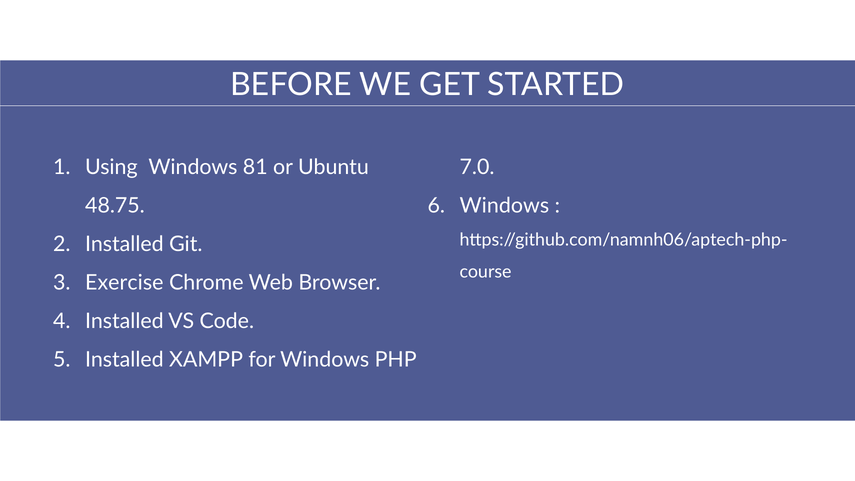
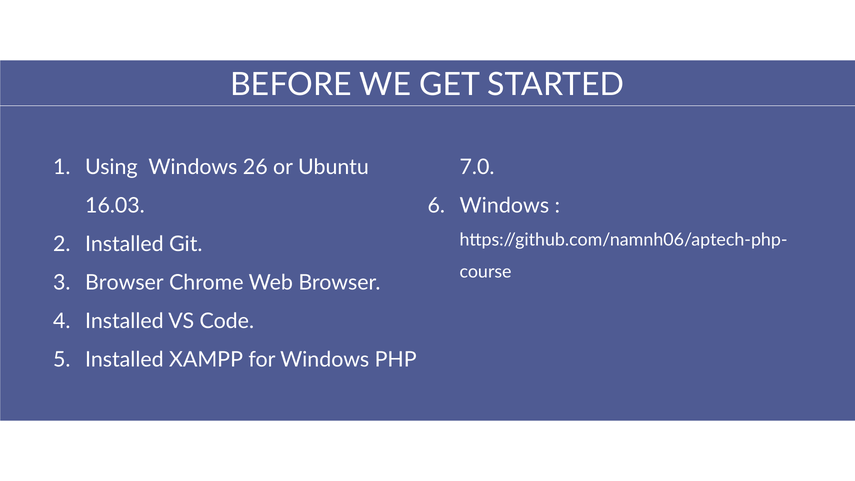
81: 81 -> 26 (255, 167)
48.75: 48.75 -> 16.03 (115, 206)
Exercise: Exercise -> Browser (124, 283)
